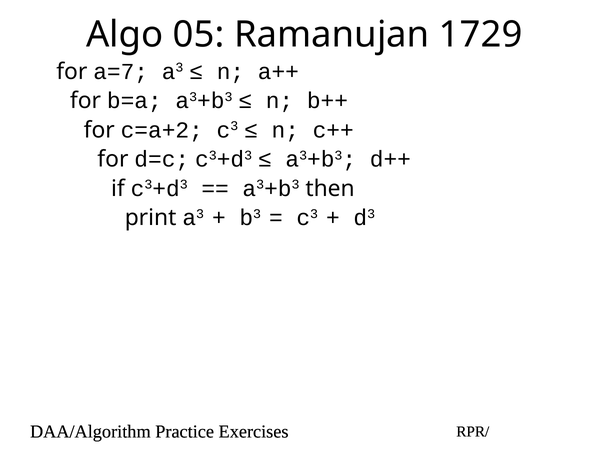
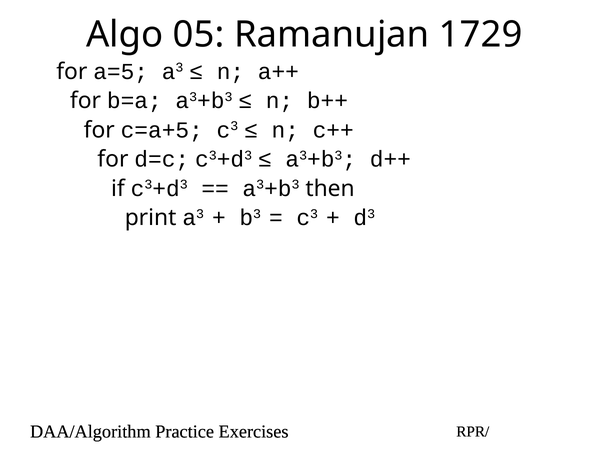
a=7: a=7 -> a=5 (121, 71)
c=a+2: c=a+2 -> c=a+5 (162, 130)
